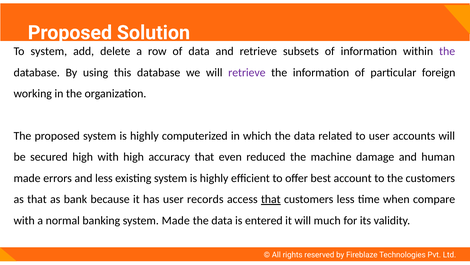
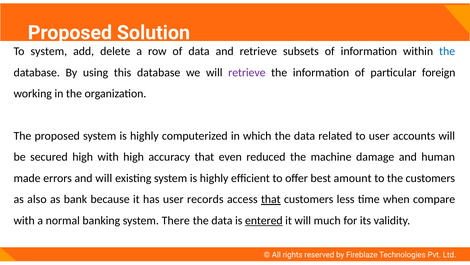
the colour: purple -> blue (447, 51)
and less: less -> will (104, 178)
account: account -> amount (353, 178)
as that: that -> also (37, 199)
system Made: Made -> There (176, 220)
entered underline: none -> present (264, 220)
